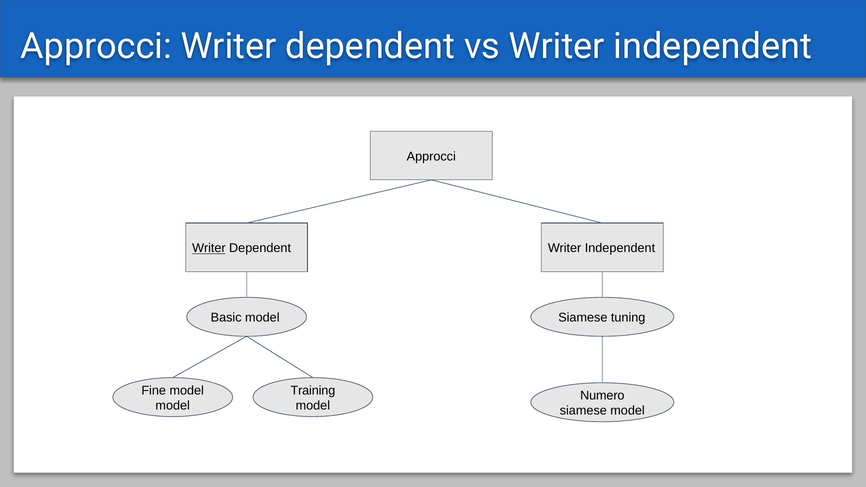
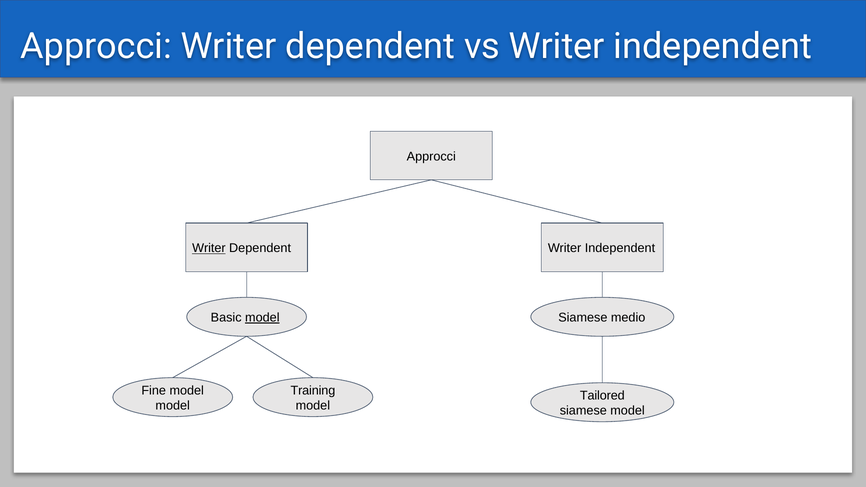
model underline: none -> present (262, 318)
tuning: tuning -> medio (628, 318)
Numero: Numero -> Tailored (602, 396)
